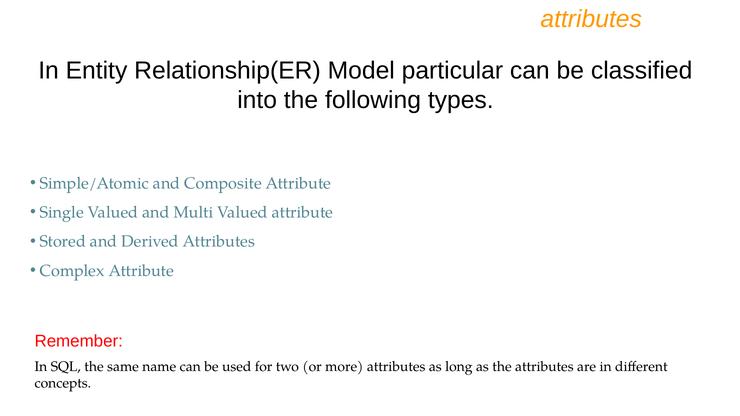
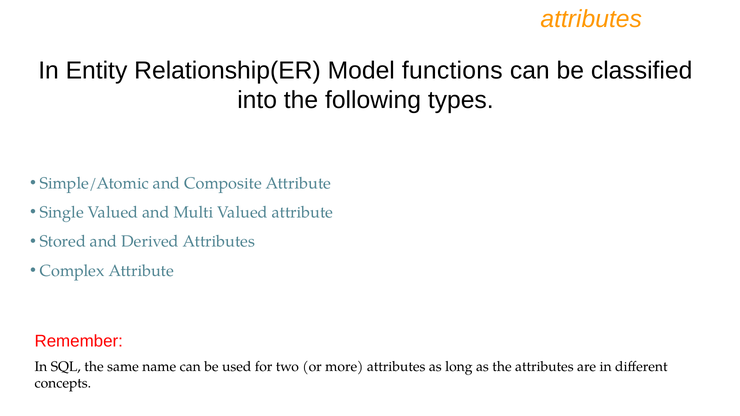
particular: particular -> functions (452, 70)
